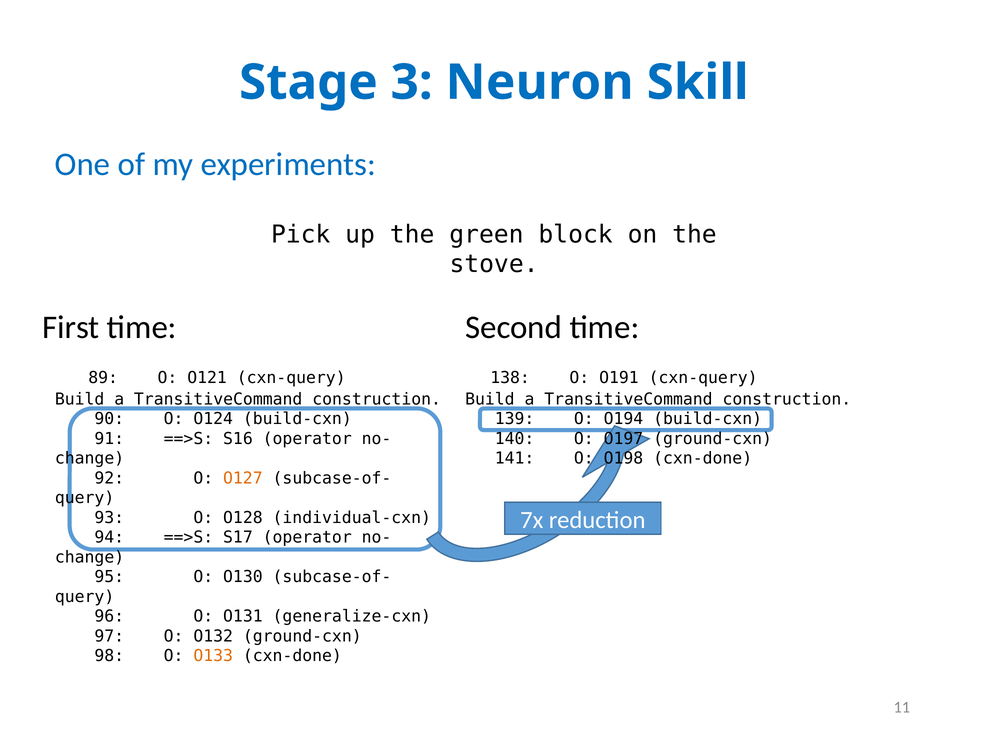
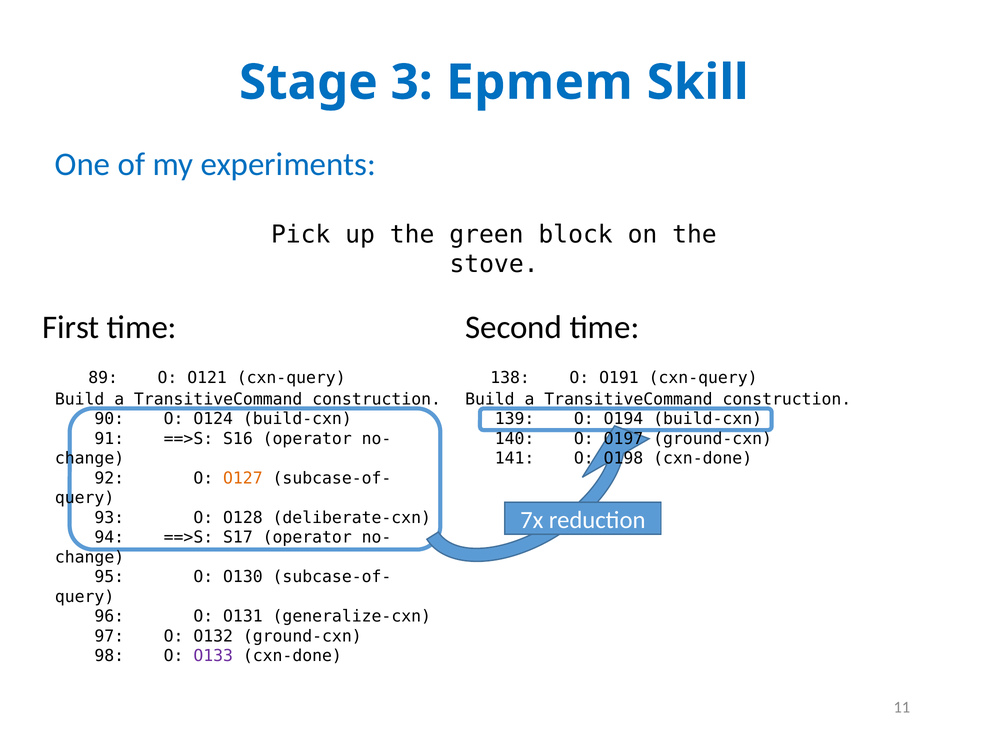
Neuron: Neuron -> Epmem (539, 82)
individual-cxn: individual-cxn -> deliberate-cxn (352, 518)
O133 colour: orange -> purple (213, 656)
